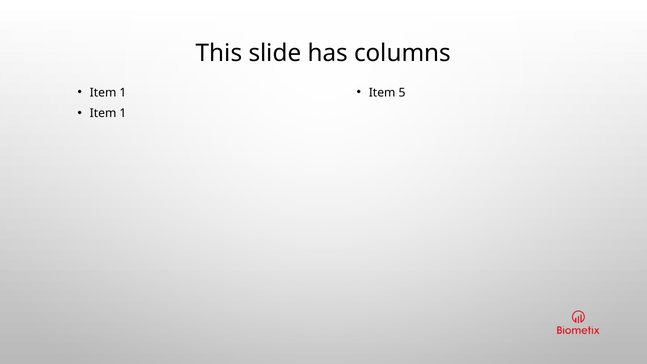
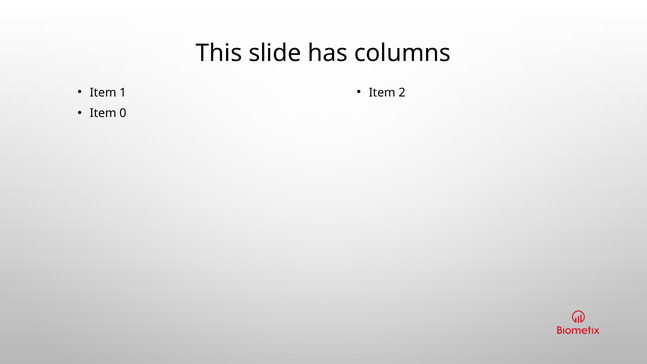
5: 5 -> 2 (402, 93)
1: 1 -> 0 (123, 113)
